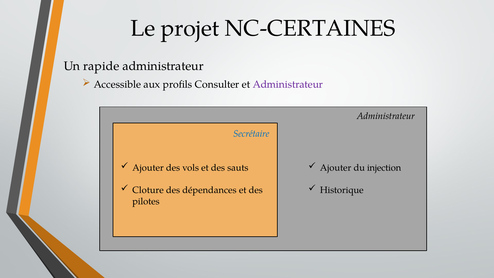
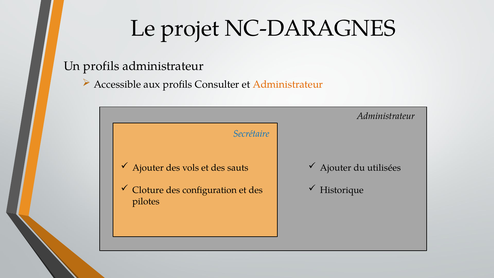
NC-CERTAINES: NC-CERTAINES -> NC-DARAGNES (310, 28)
Un rapide: rapide -> profils (101, 66)
Administrateur colour: purple -> orange (288, 84)
injection: injection -> utilisées (384, 168)
dépendances: dépendances -> configuration (210, 190)
